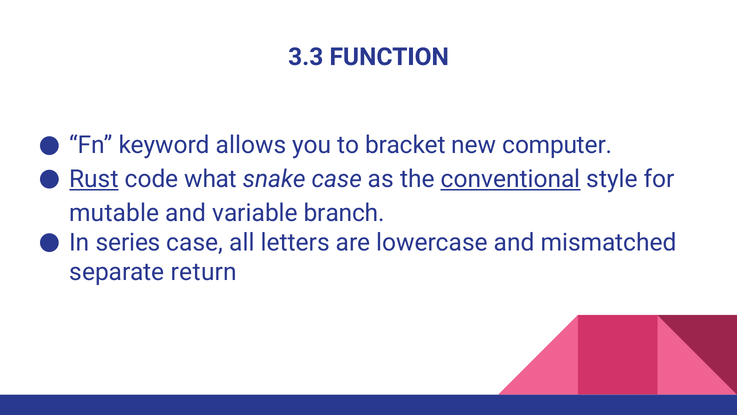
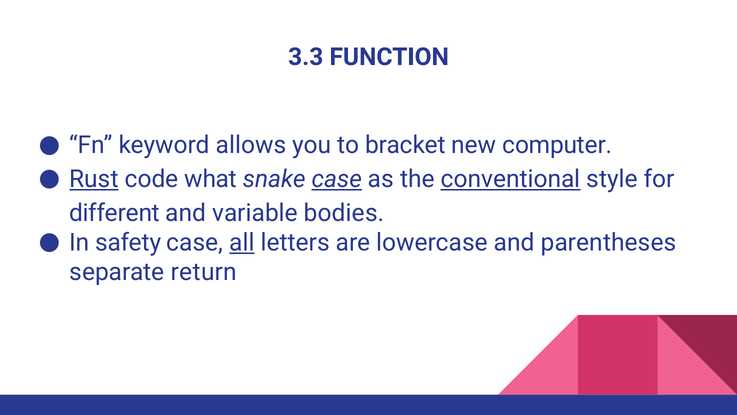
case underline: none -> present (337, 179)
mutable: mutable -> different (114, 213)
branch: branch -> bodies (344, 213)
series: series -> safety (128, 242)
all underline: none -> present (242, 242)
mismatched: mismatched -> parentheses (608, 242)
